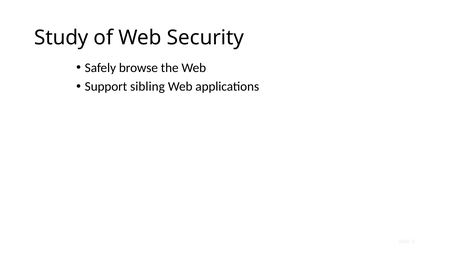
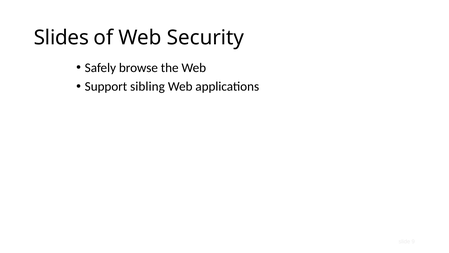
Study: Study -> Slides (61, 38)
